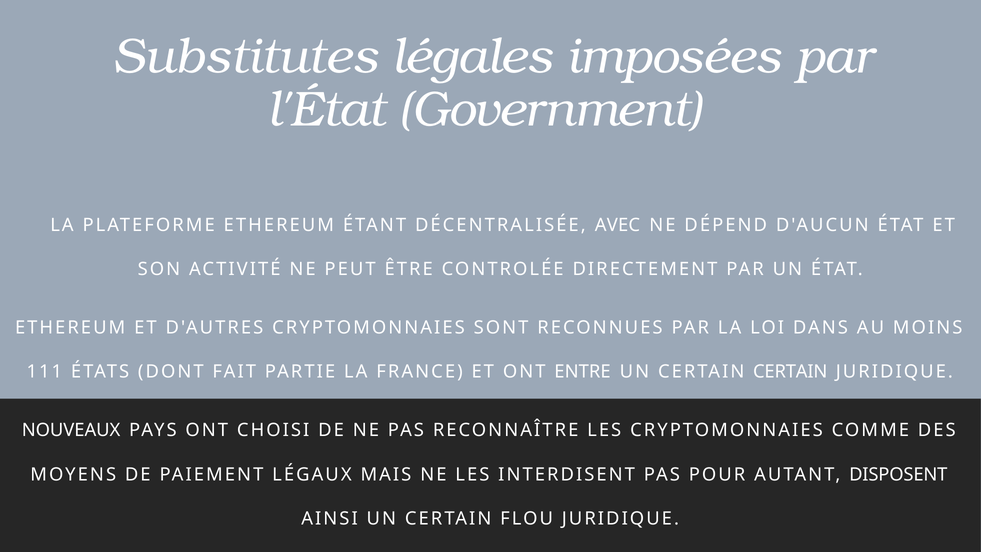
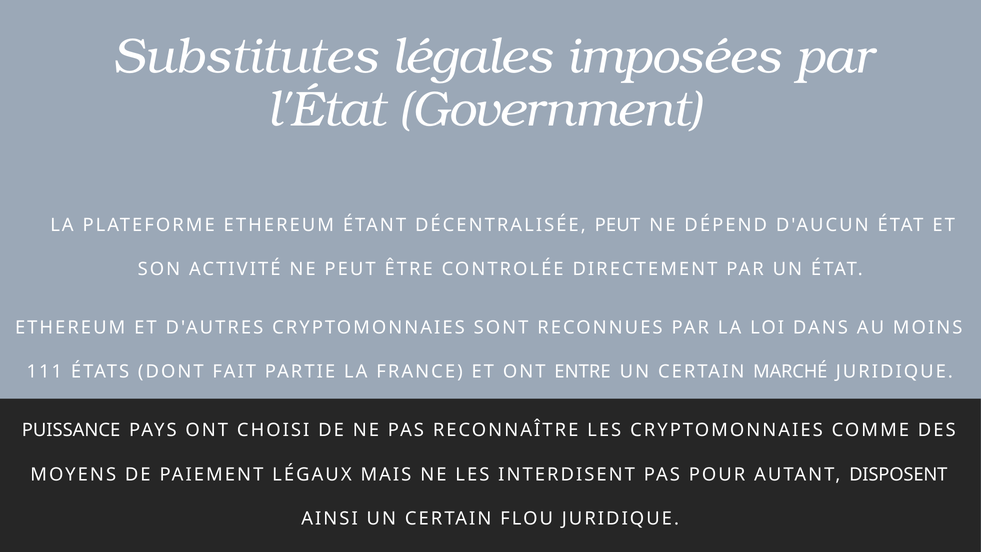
DÉCENTRALISÉE AVEC: AVEC -> PEUT (617, 225)
CERTAIN CERTAIN: CERTAIN -> MARCHÉ (790, 372)
NOUVEAUX: NOUVEAUX -> PUISSANCE (71, 430)
